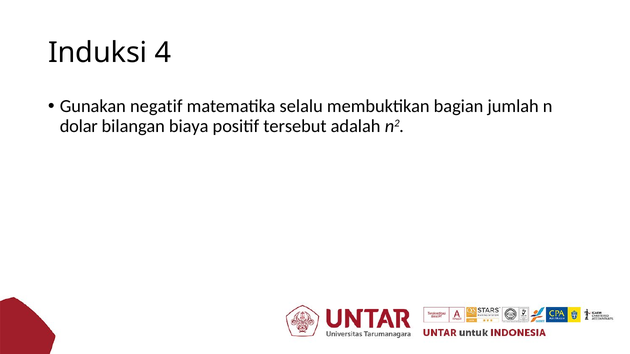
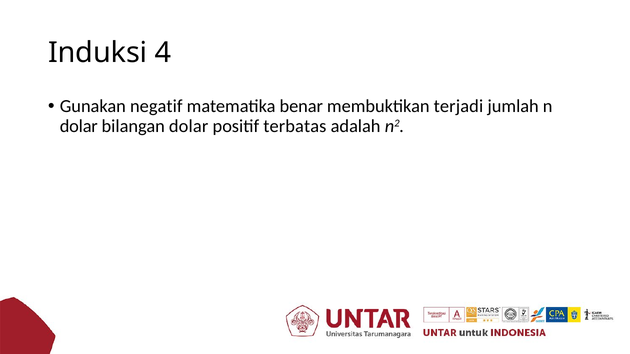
selalu: selalu -> benar (301, 107)
bagian: bagian -> terjadi (458, 107)
bilangan biaya: biaya -> dolar (189, 126)
tersebut: tersebut -> terbatas (295, 126)
